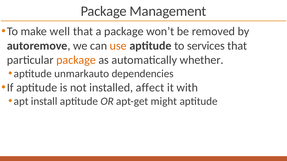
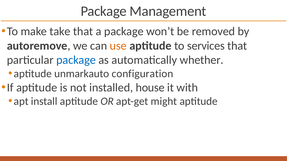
well: well -> take (60, 32)
package colour: orange -> blue (76, 60)
dependencies: dependencies -> configuration (143, 74)
affect: affect -> house (150, 88)
